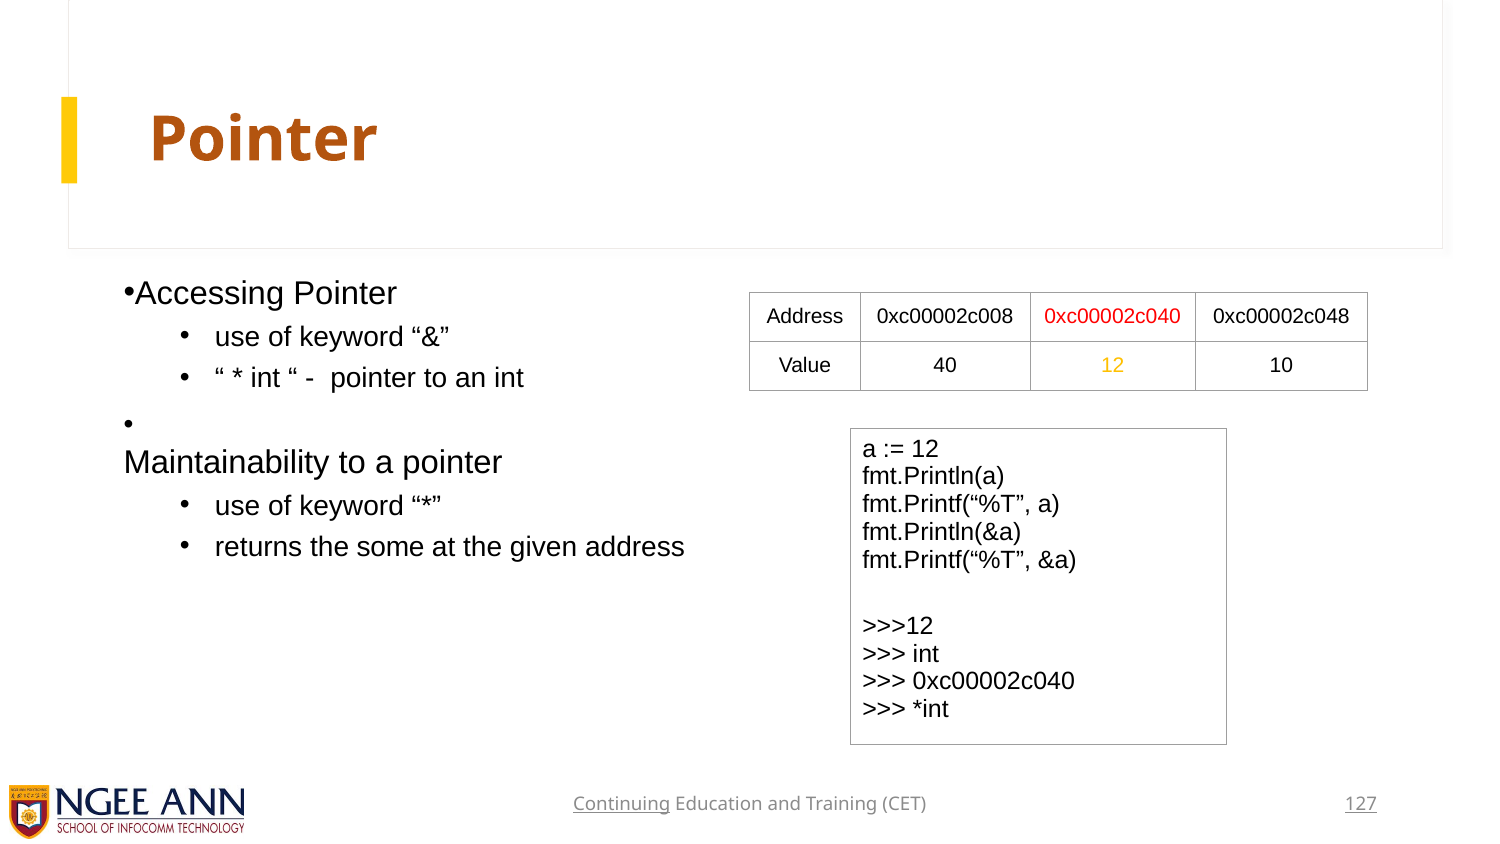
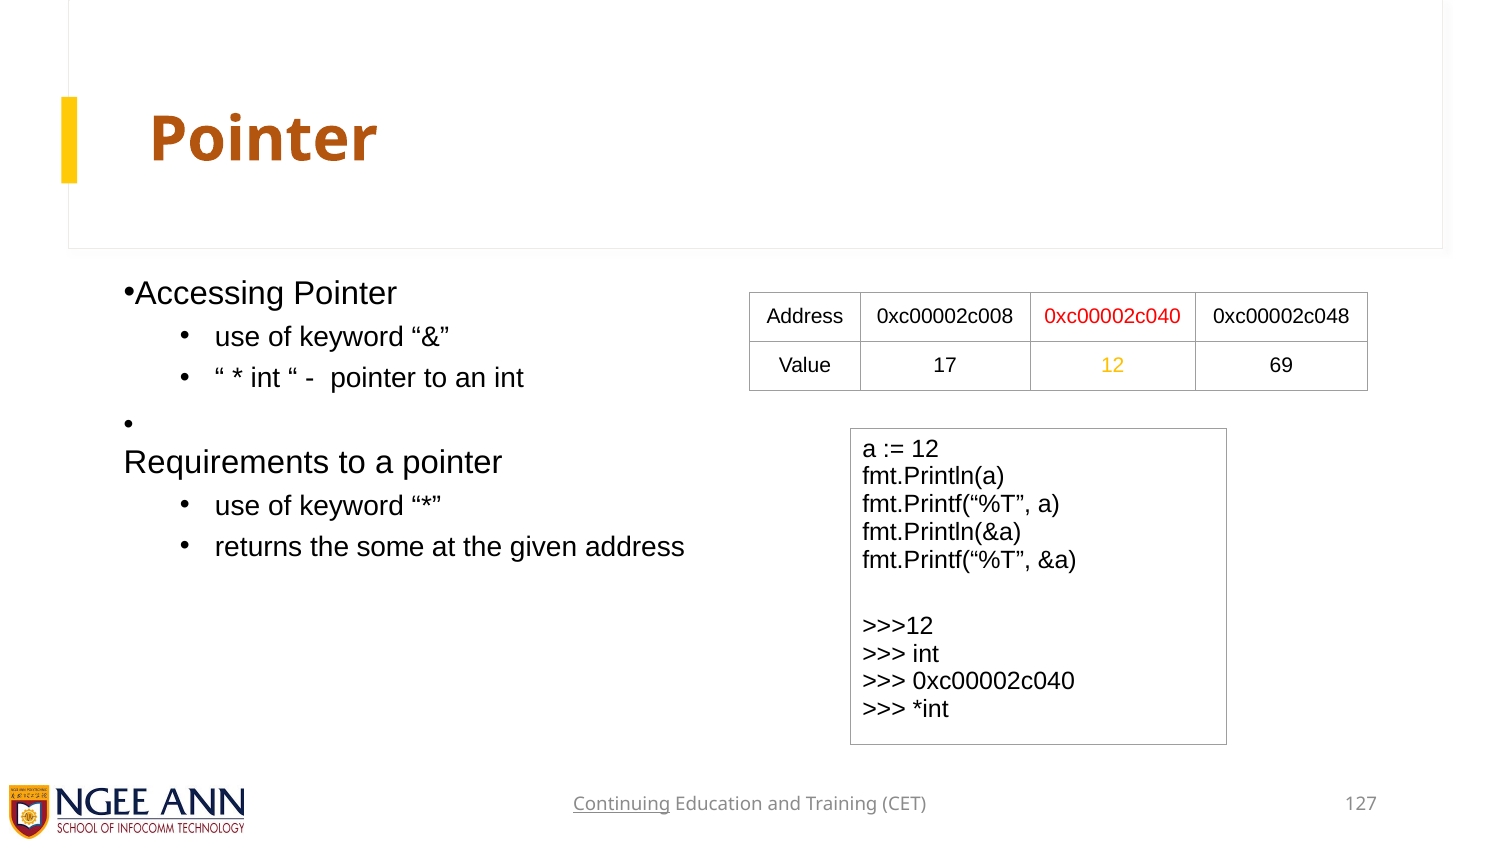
40: 40 -> 17 (945, 365)
10: 10 -> 69 (1281, 365)
Maintainability: Maintainability -> Requirements (226, 462)
127 underline: present -> none (1361, 804)
